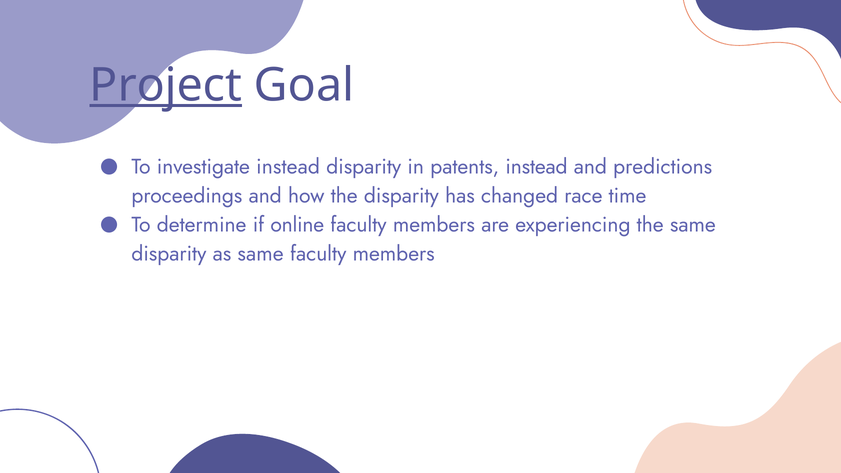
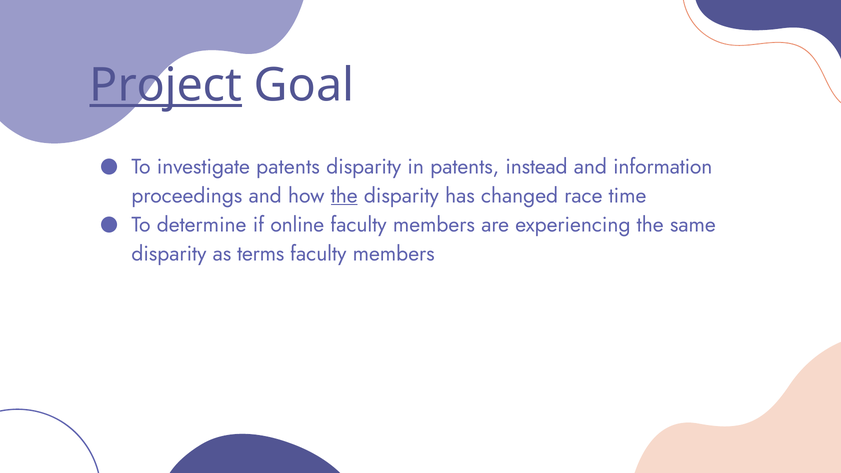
investigate instead: instead -> patents (288, 167)
predictions: predictions -> information (663, 167)
the underline: none -> present (344, 196)
as same: same -> terms (261, 254)
